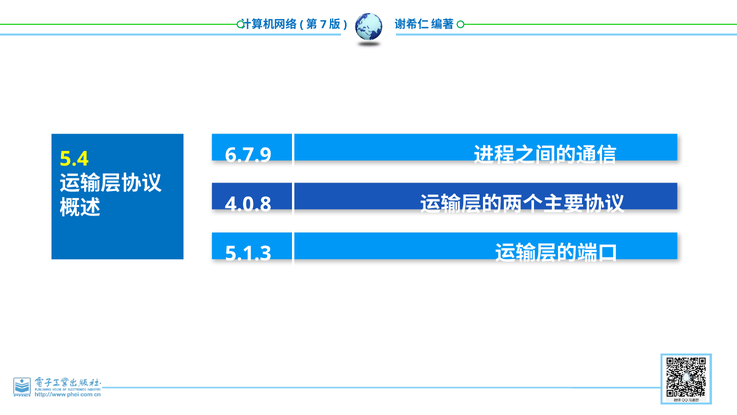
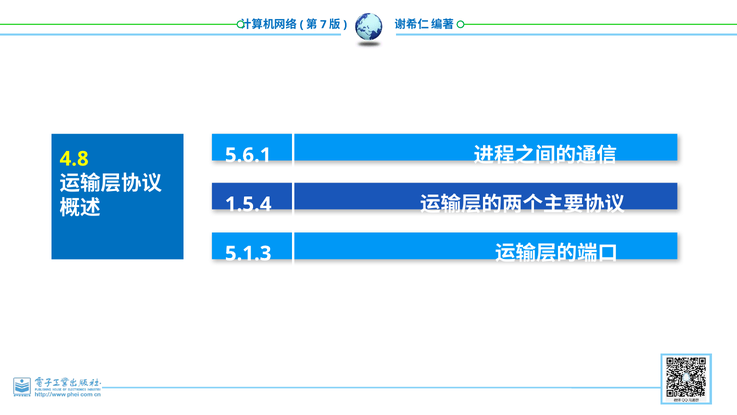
6.7.9: 6.7.9 -> 5.6.1 (248, 155)
5.4: 5.4 -> 4.8 (74, 159)
4.0.8: 4.0.8 -> 1.5.4 (248, 204)
